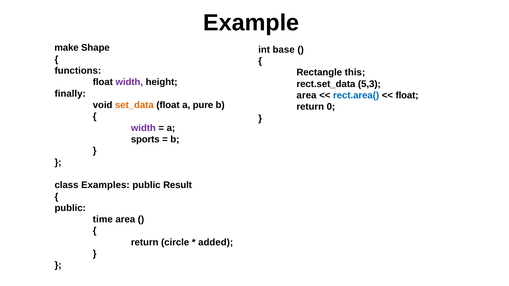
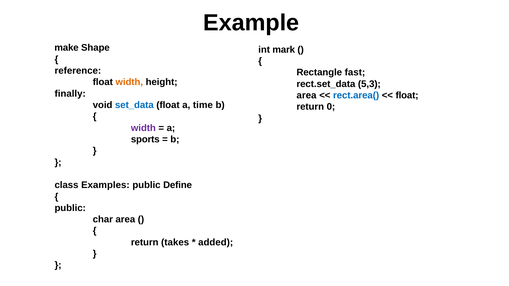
base: base -> mark (284, 50)
functions: functions -> reference (78, 71)
this: this -> fast (355, 73)
width colour: purple -> orange (129, 82)
set_data colour: orange -> blue (134, 105)
pure: pure -> time (203, 105)
Result: Result -> Define (178, 185)
time: time -> char (103, 220)
circle: circle -> takes (175, 243)
